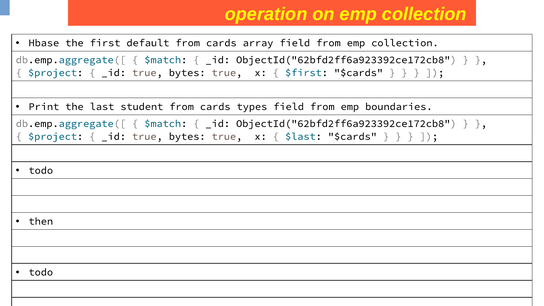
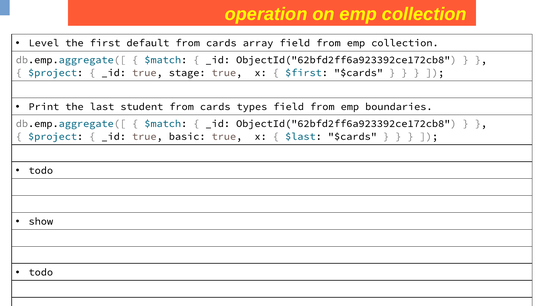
Hbase: Hbase -> Level (44, 43)
bytes: bytes -> stage (187, 73)
bytes: bytes -> basic (187, 136)
then: then -> show (41, 221)
